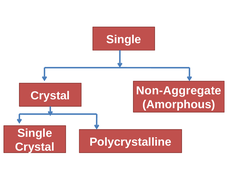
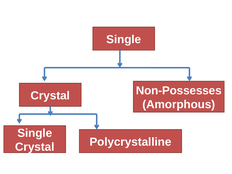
Non-Aggregate: Non-Aggregate -> Non-Possesses (179, 91)
